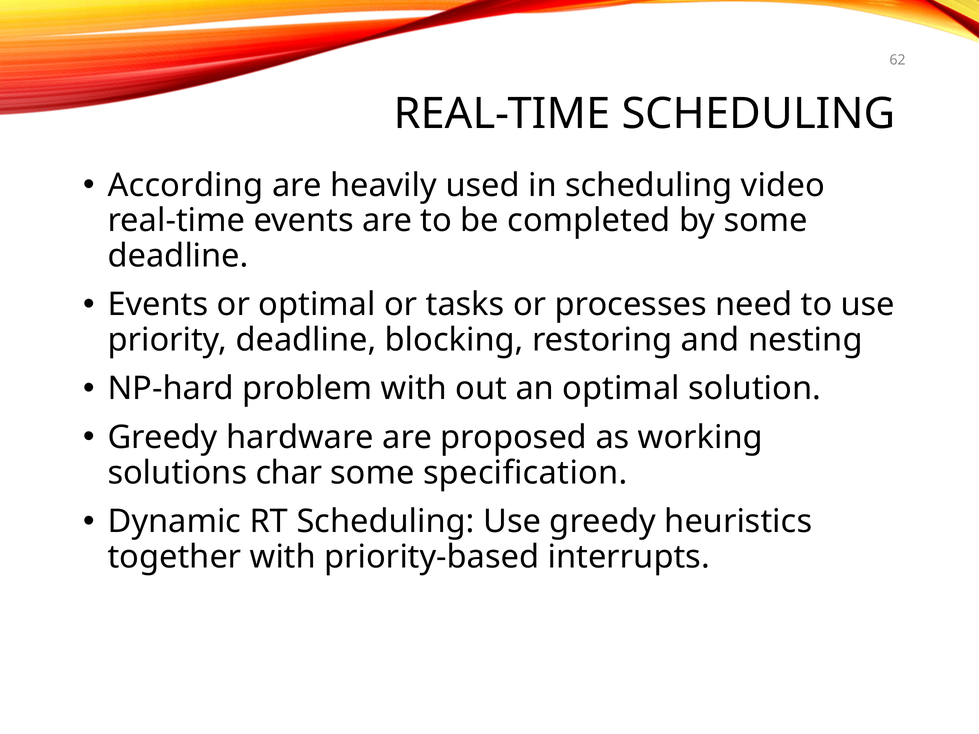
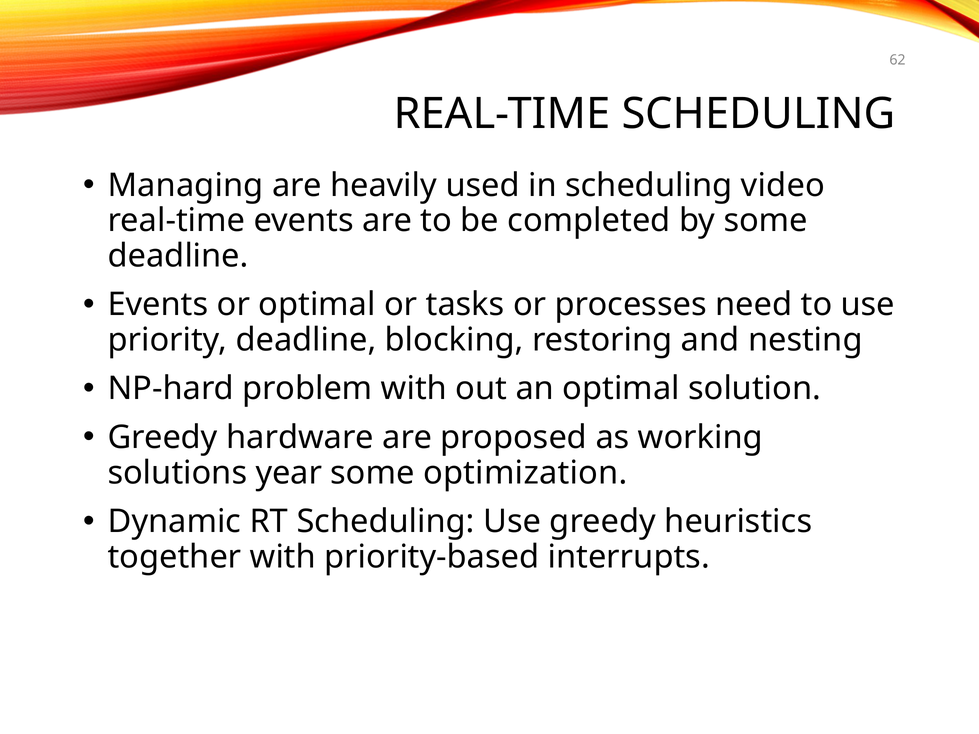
According: According -> Managing (186, 185)
char: char -> year (289, 473)
specification: specification -> optimization (525, 473)
